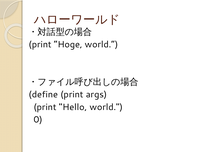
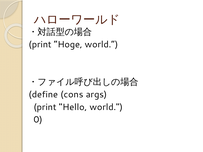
define print: print -> cons (72, 95)
